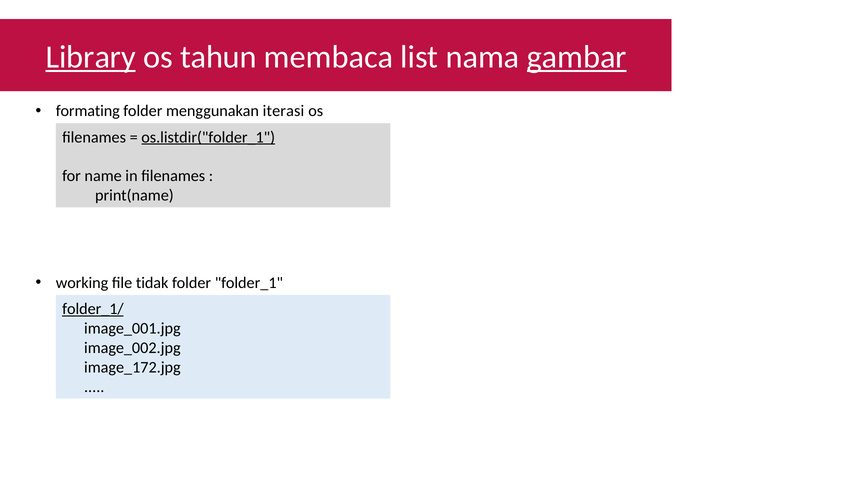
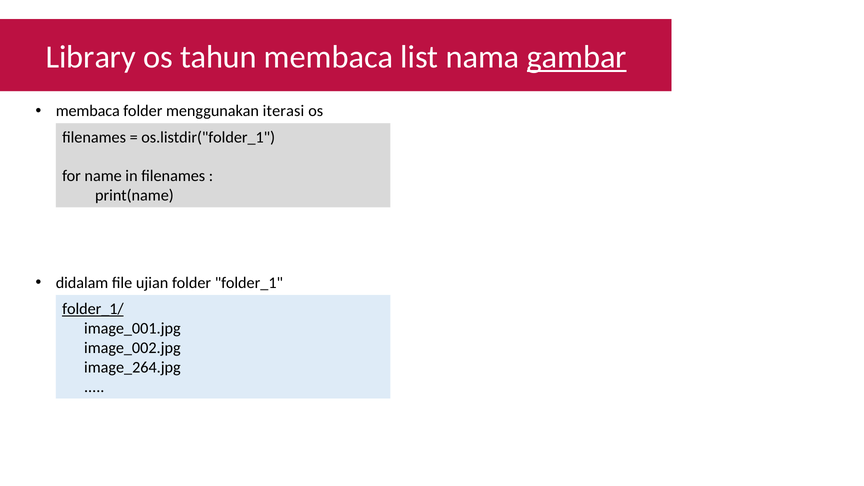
Library underline: present -> none (91, 57)
formating: formating -> membaca (88, 111)
os.listdir("folder_1 underline: present -> none (208, 137)
working: working -> didalam (82, 283)
tidak: tidak -> ujian (152, 283)
image_172.jpg: image_172.jpg -> image_264.jpg (132, 367)
